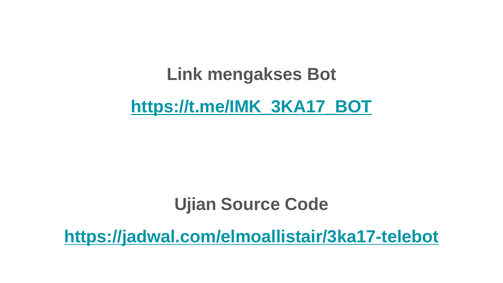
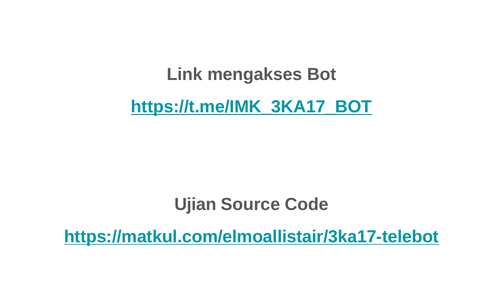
https://jadwal.com/elmoallistair/3ka17-telebot: https://jadwal.com/elmoallistair/3ka17-telebot -> https://matkul.com/elmoallistair/3ka17-telebot (251, 237)
